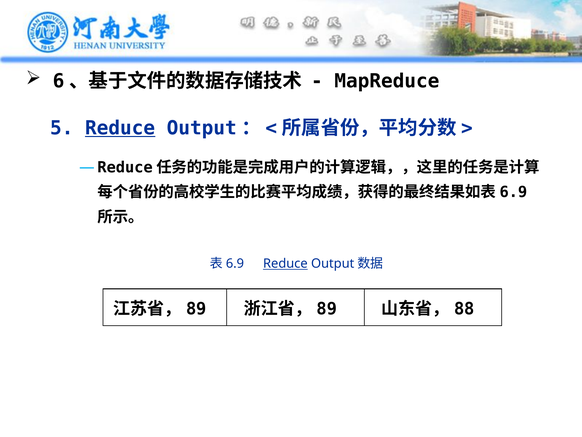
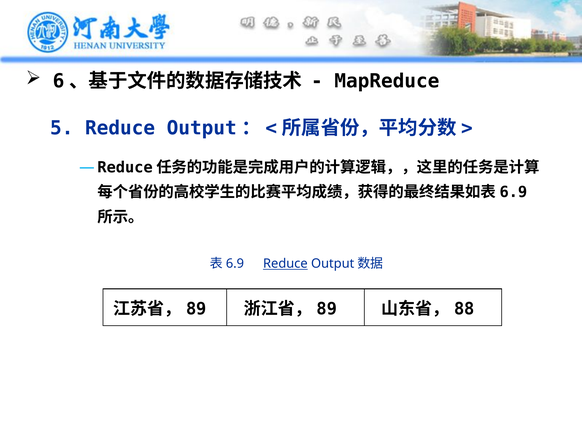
Reduce underline: present -> none (120, 128)
